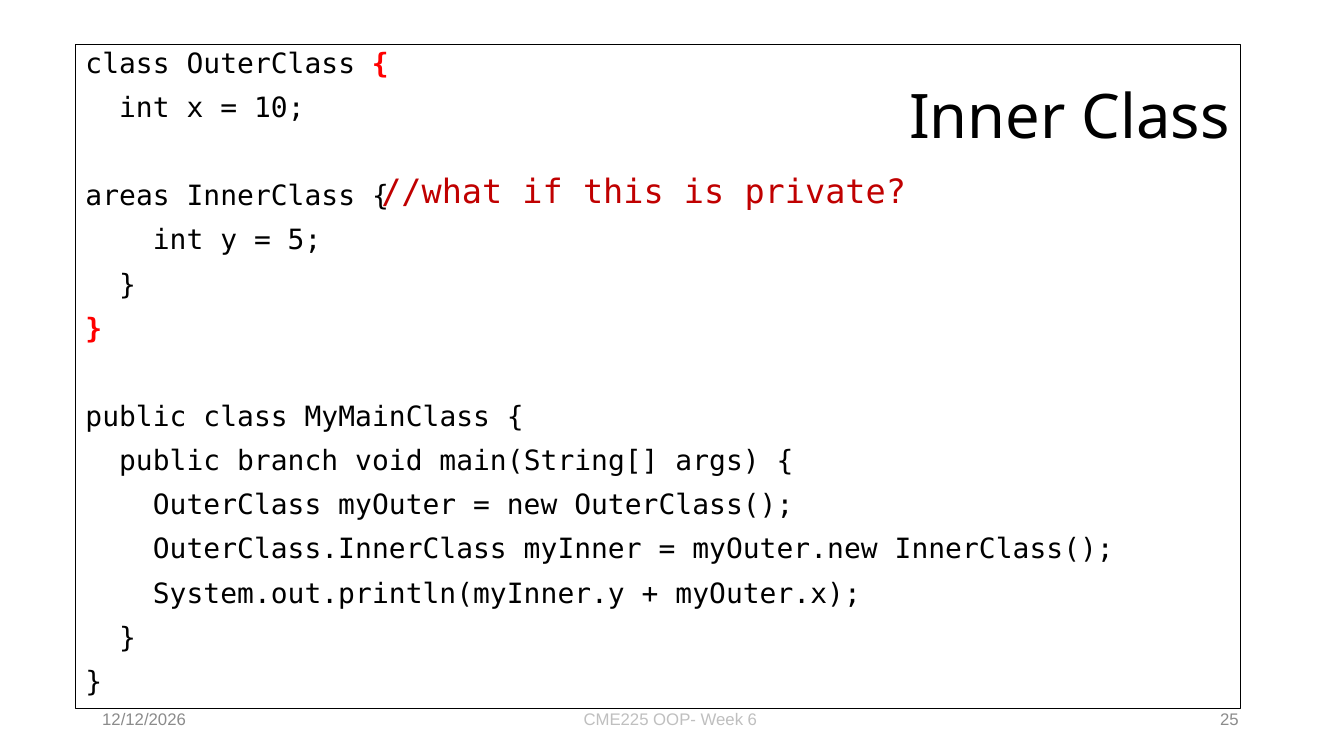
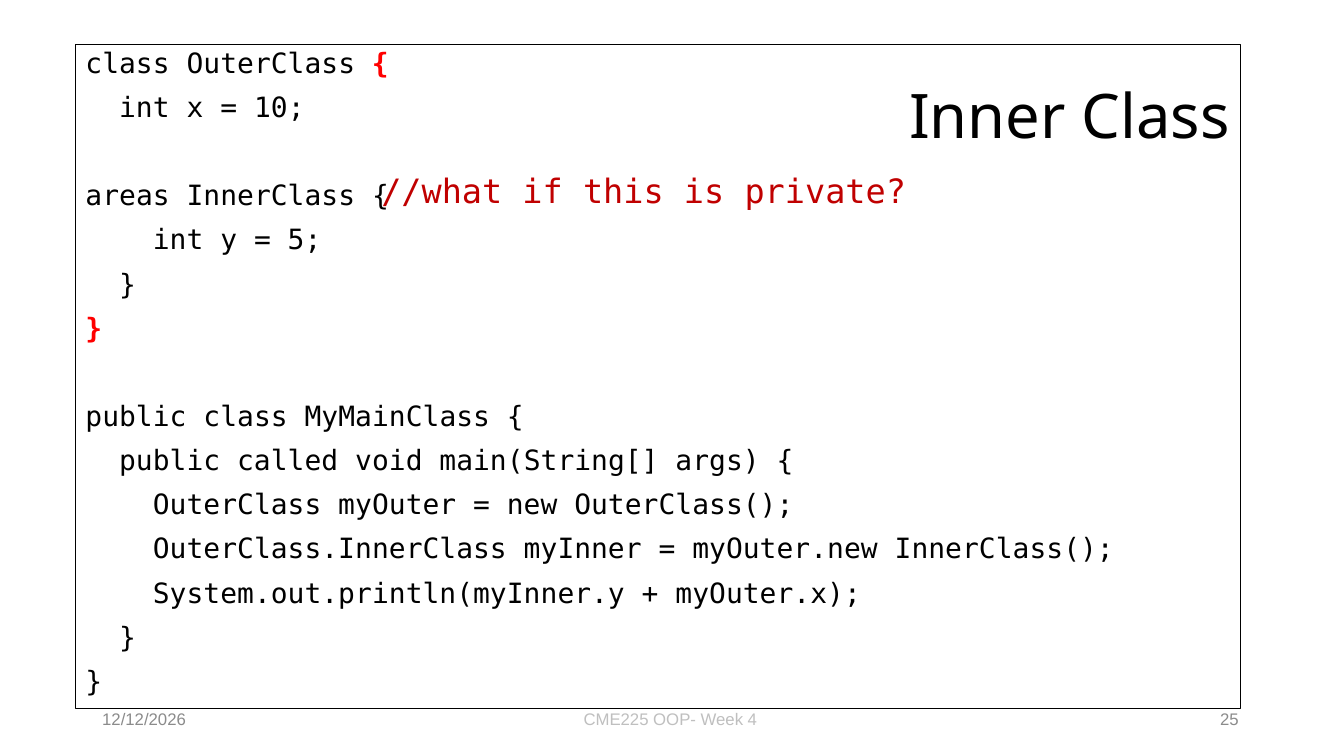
branch: branch -> called (288, 462)
6: 6 -> 4 (752, 720)
